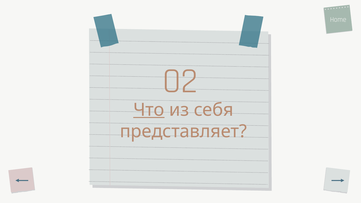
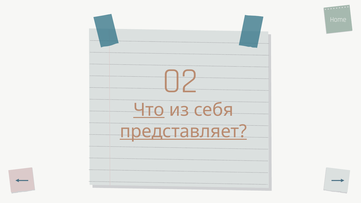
представляет underline: none -> present (183, 132)
